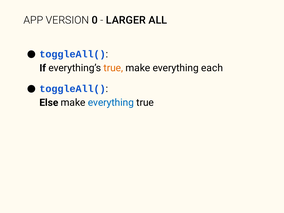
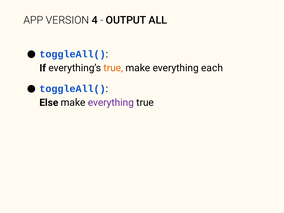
0: 0 -> 4 (95, 20)
LARGER: LARGER -> OUTPUT (126, 20)
everything colour: blue -> purple (111, 103)
